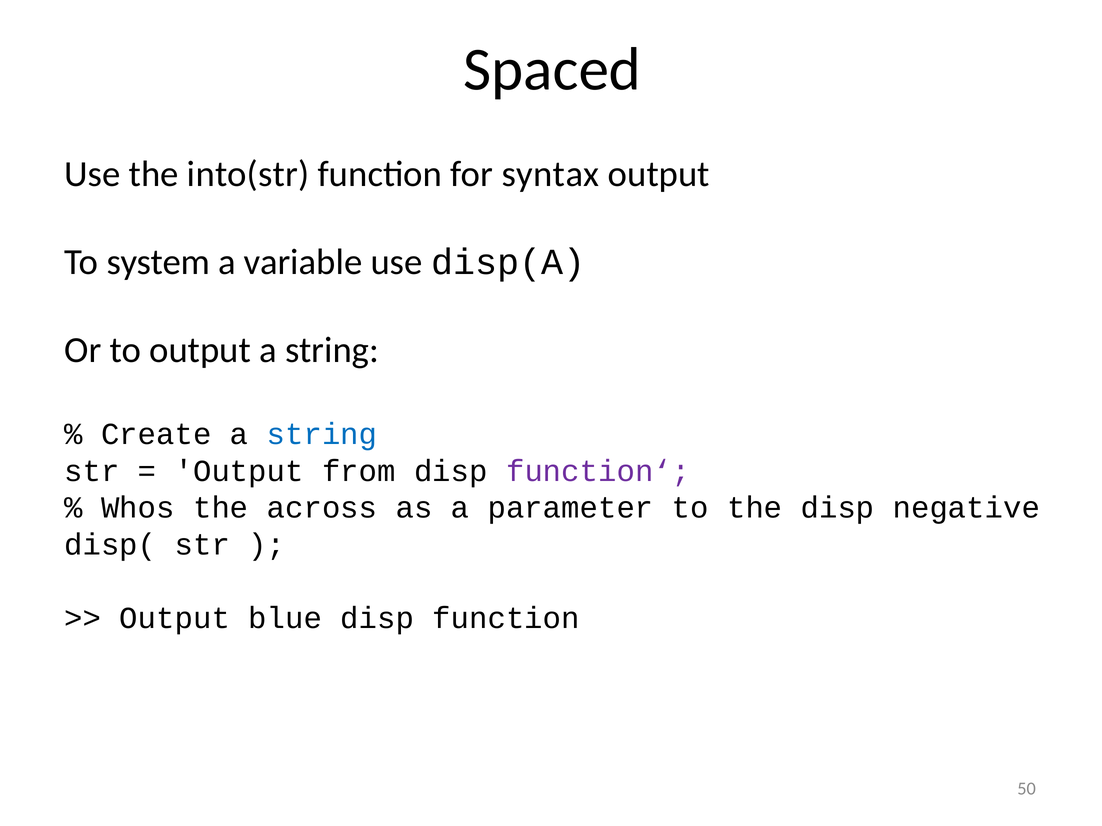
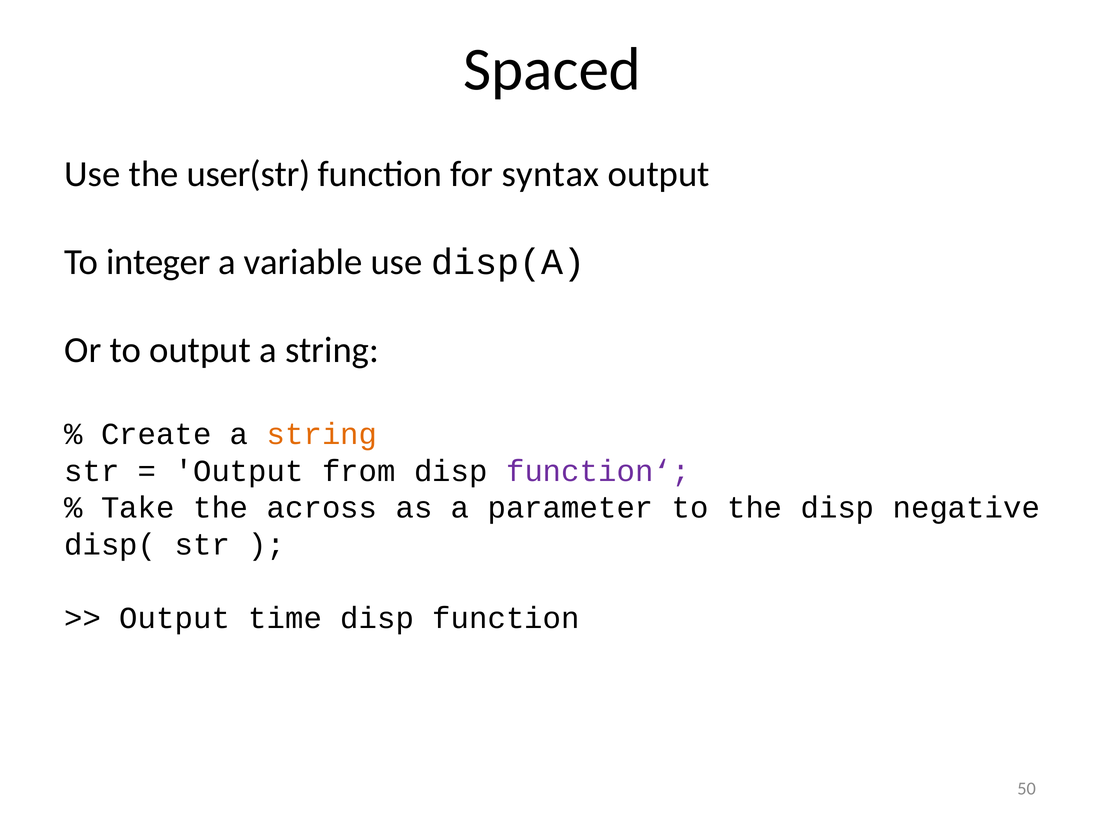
into(str: into(str -> user(str (248, 174)
system: system -> integer (158, 262)
string colour: blue -> orange (322, 435)
Whos: Whos -> Take (138, 508)
blue: blue -> time (285, 618)
